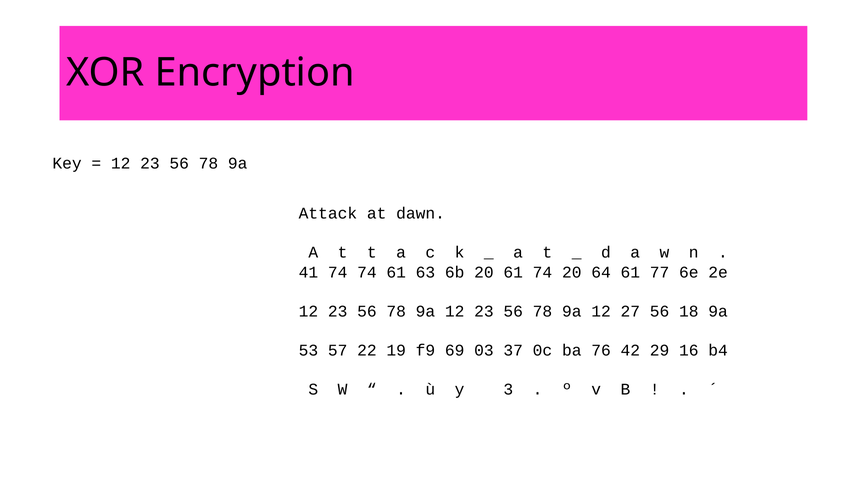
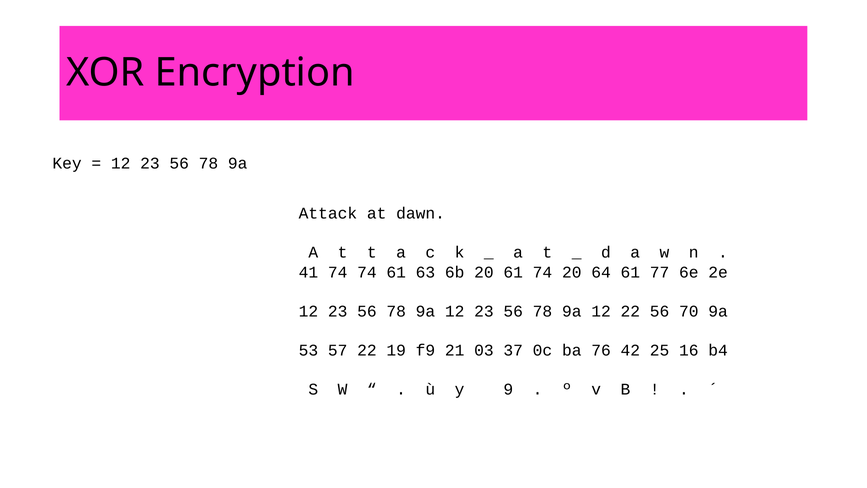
12 27: 27 -> 22 (630, 311)
18: 18 -> 70 (689, 311)
69: 69 -> 21 (455, 350)
29: 29 -> 25 (660, 350)
3: 3 -> 9 (508, 389)
